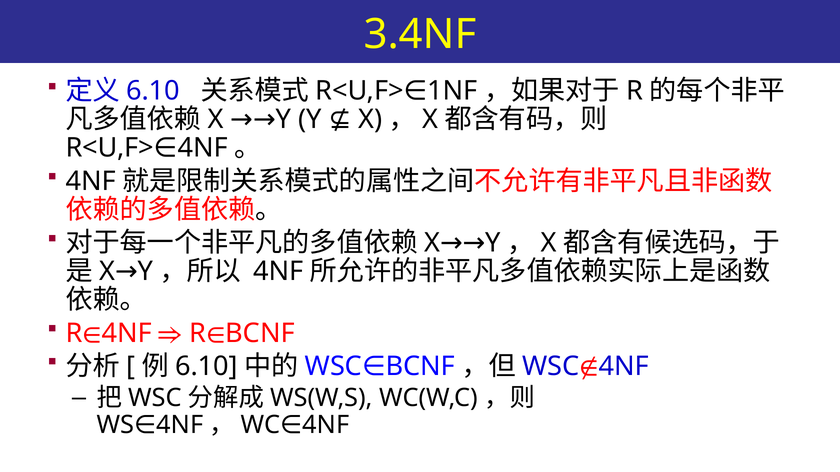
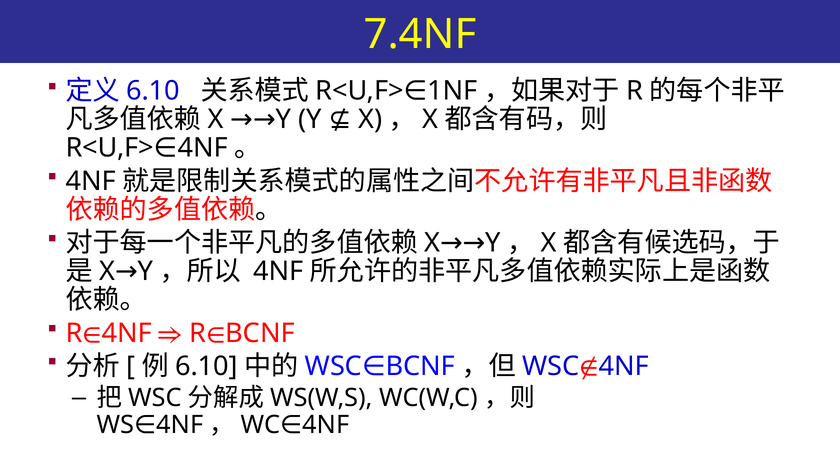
3.4NF: 3.4NF -> 7.4NF (420, 34)
